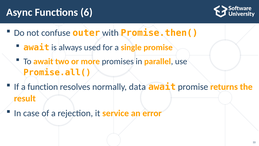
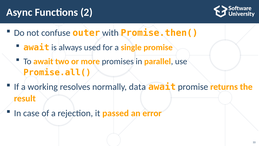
6: 6 -> 2 (86, 12)
function: function -> working (43, 87)
service: service -> passed (116, 113)
